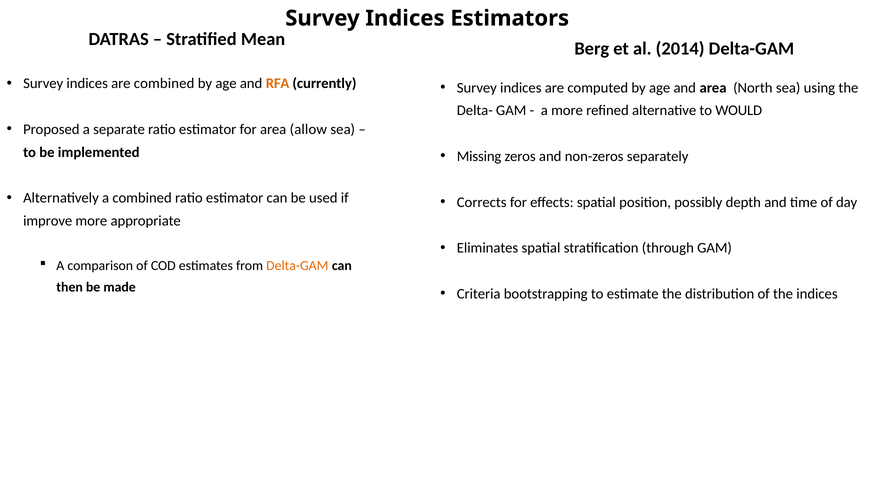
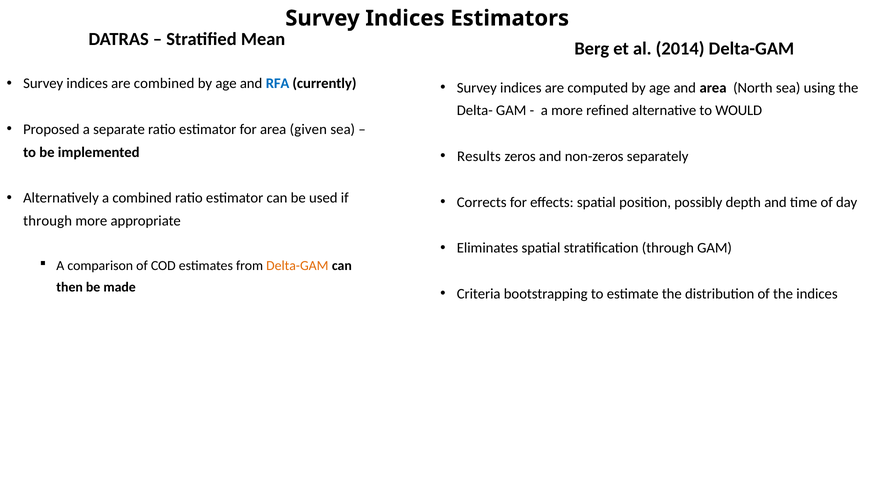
RFA colour: orange -> blue (278, 84)
allow: allow -> given (308, 129)
Missing: Missing -> Results (479, 156)
improve: improve -> through (48, 221)
